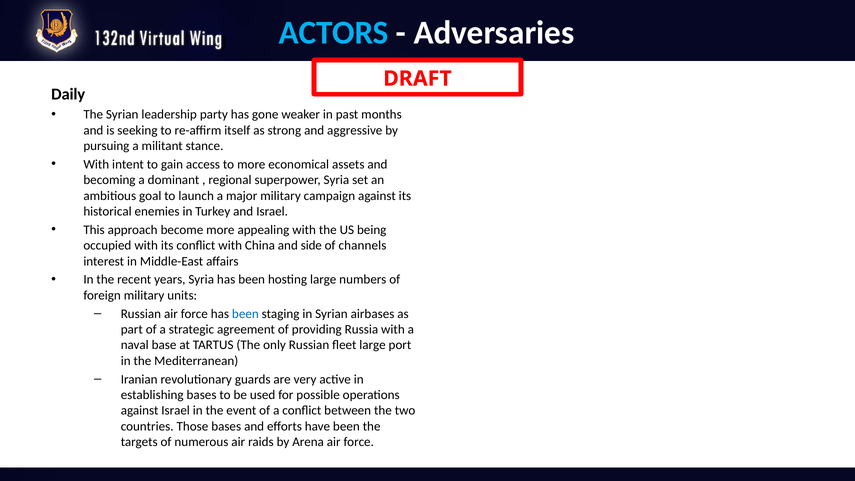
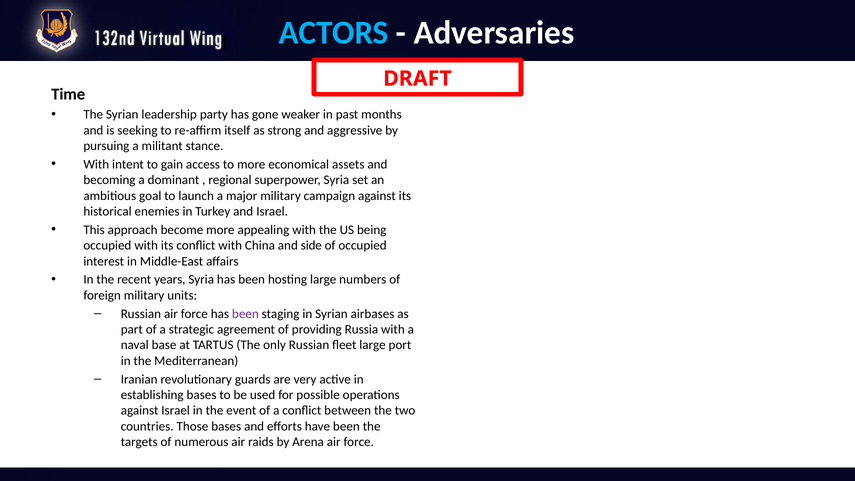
Daily: Daily -> Time (68, 94)
of channels: channels -> occupied (363, 246)
been colour: blue -> purple (245, 314)
